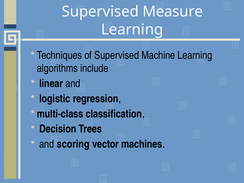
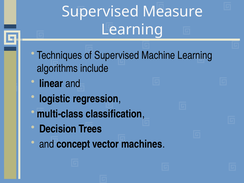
scoring: scoring -> concept (73, 144)
